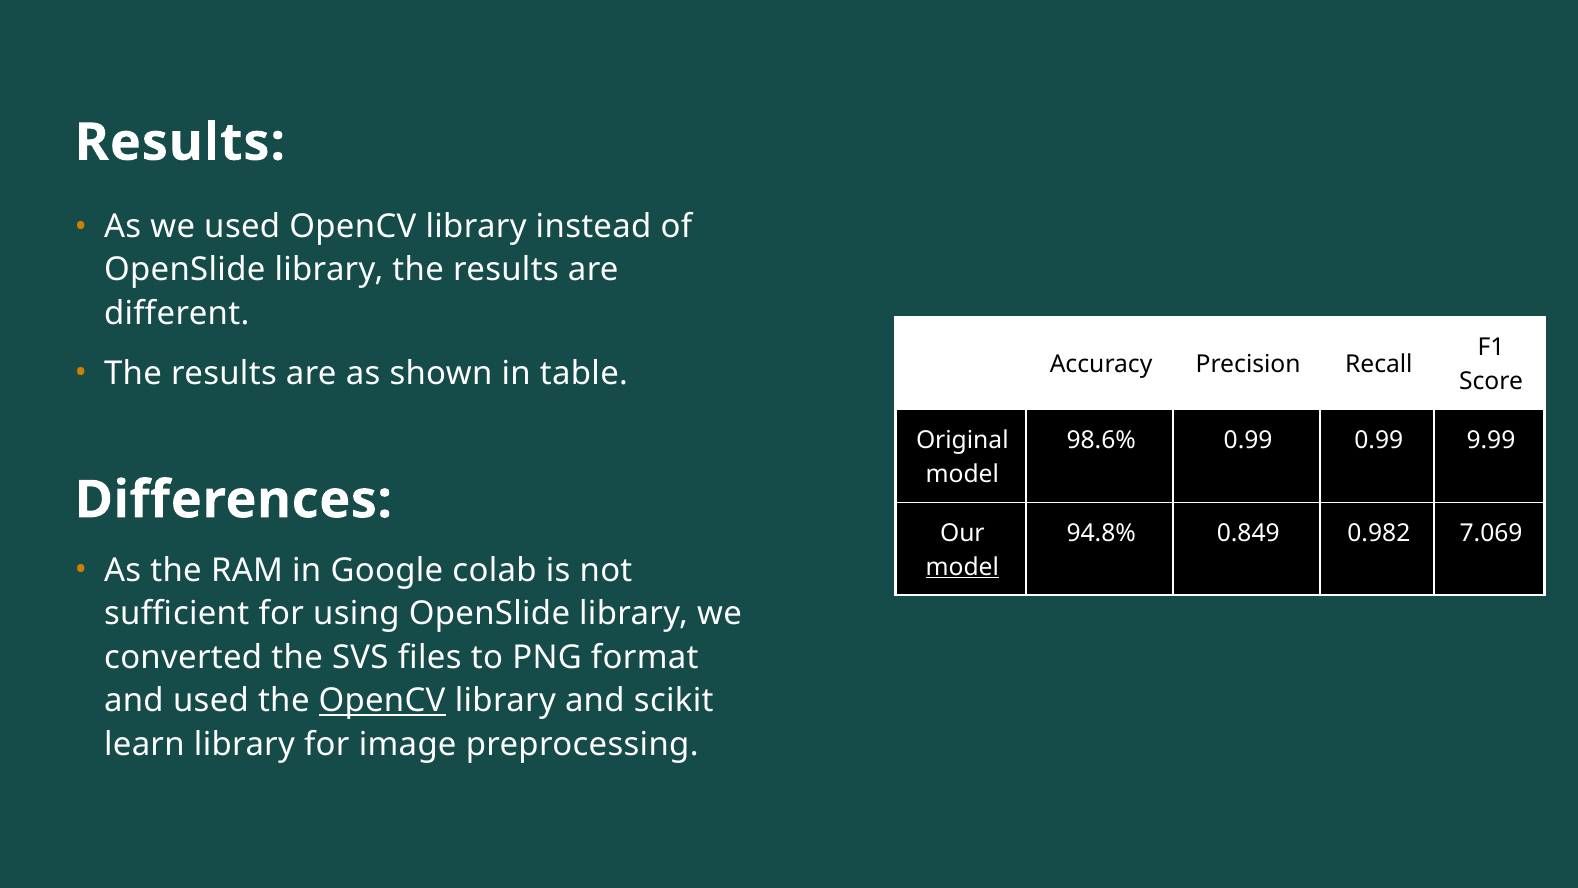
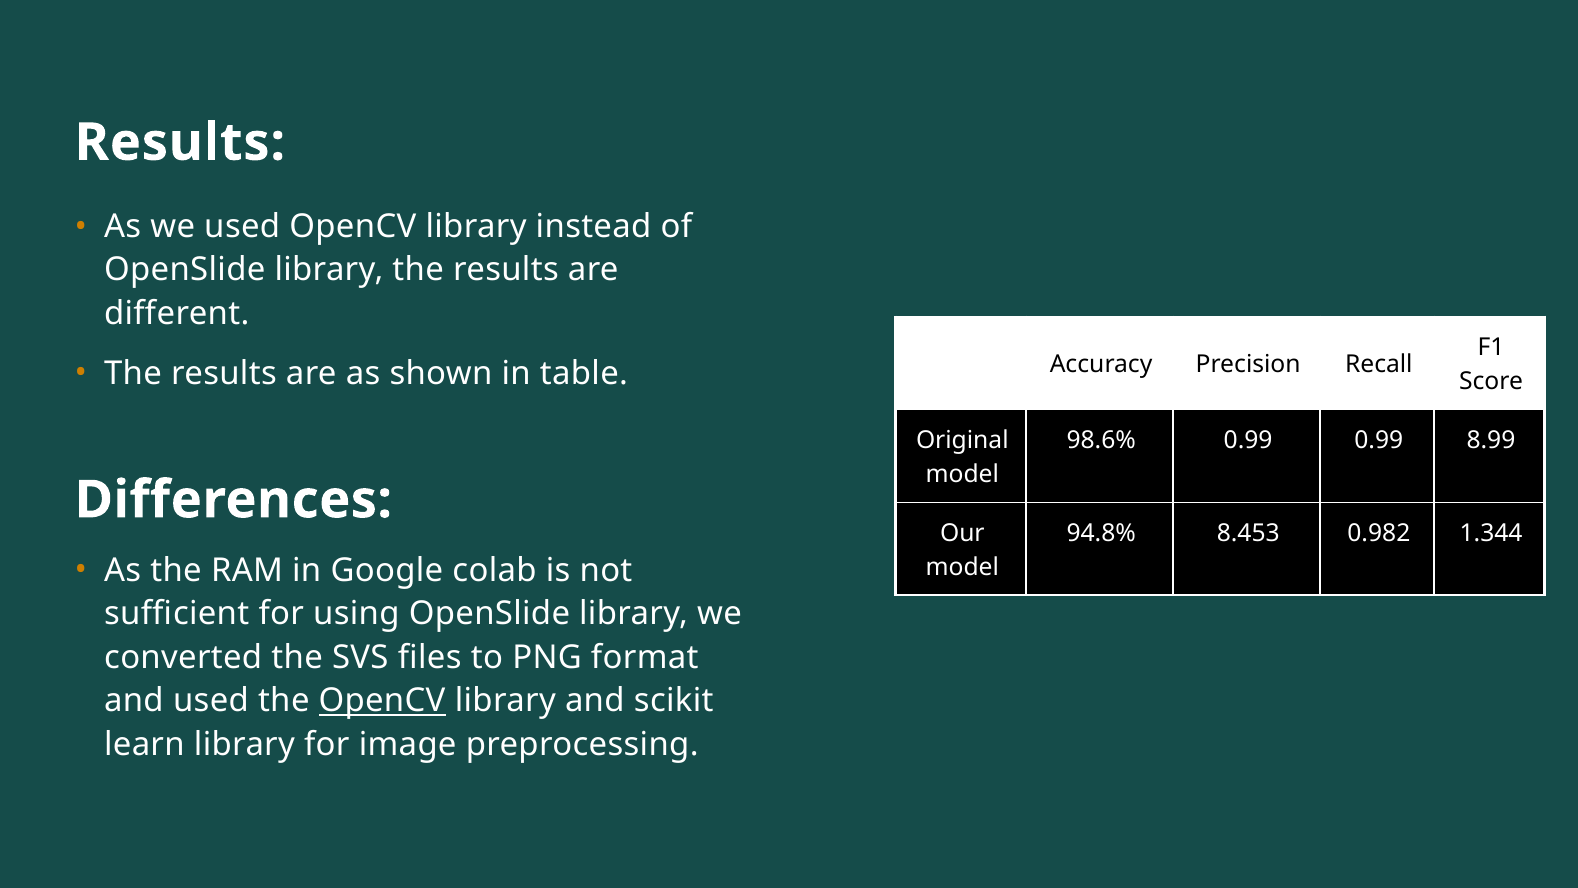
9.99: 9.99 -> 8.99 (1491, 440)
0.849: 0.849 -> 8.453 (1248, 533)
7.069: 7.069 -> 1.344 (1491, 533)
model underline: present -> none (962, 567)
